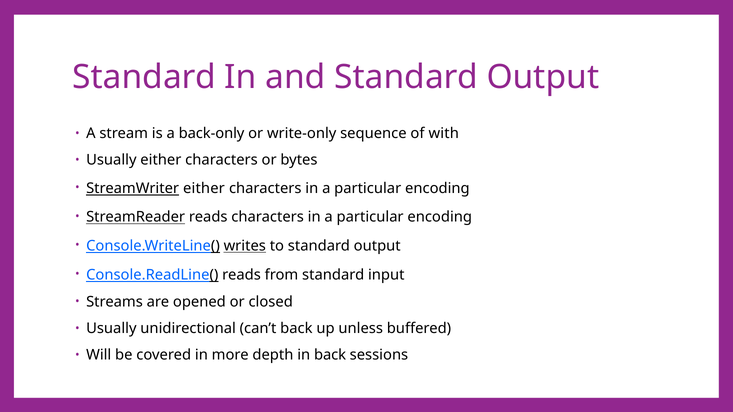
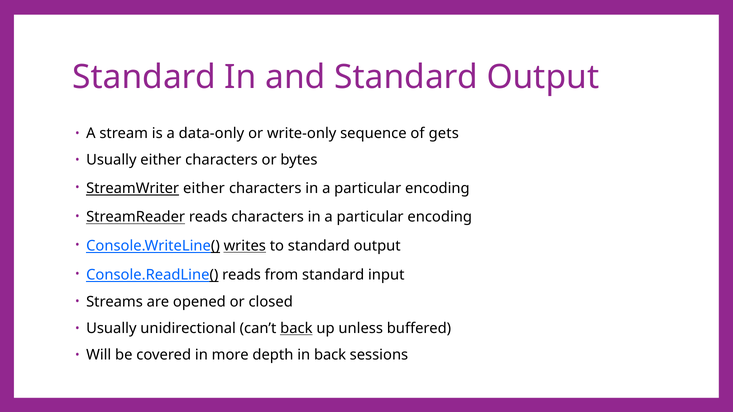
back-only: back-only -> data-only (211, 133)
with: with -> gets (444, 133)
back underline: none -> present (296, 329)
